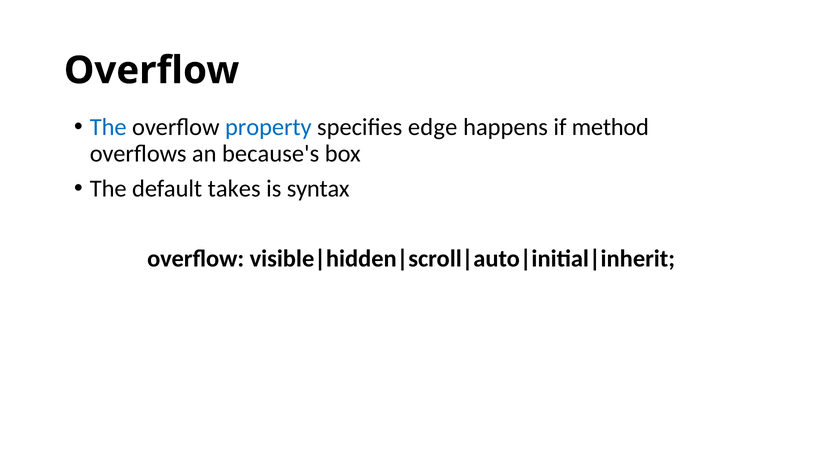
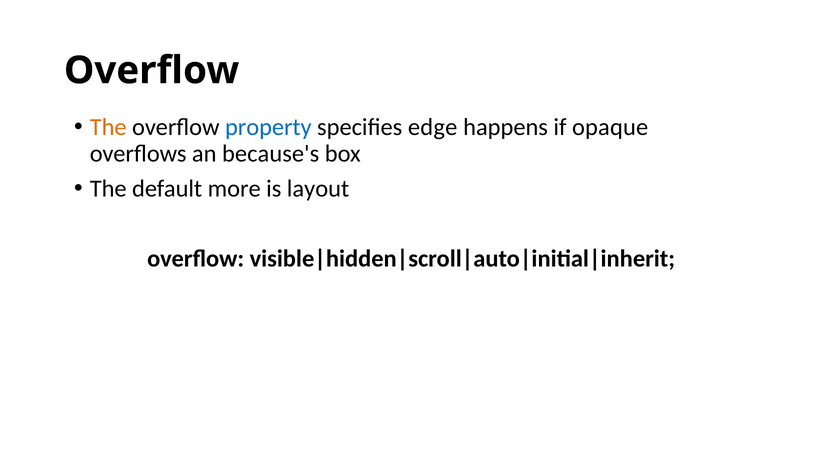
The colour: blue -> orange (108, 127)
method: method -> opaque (610, 127)
takes: takes -> more (234, 189)
syntax: syntax -> layout (318, 189)
